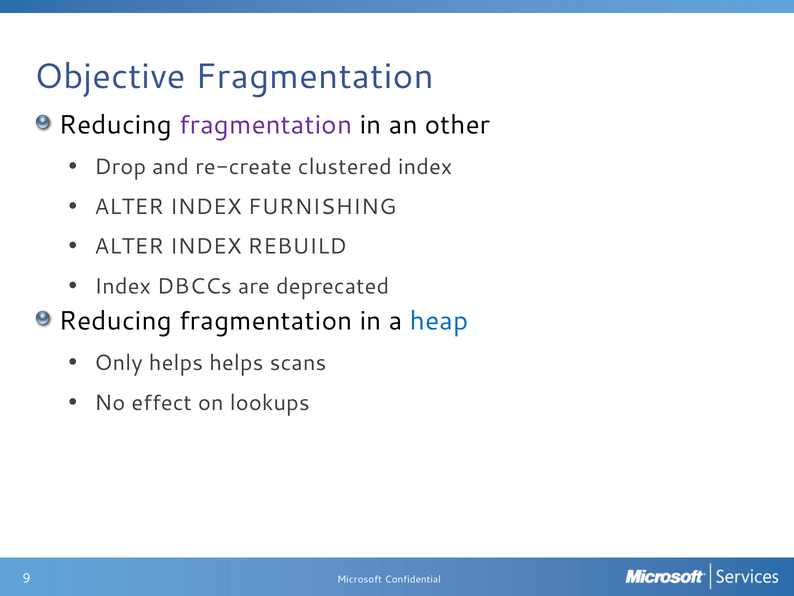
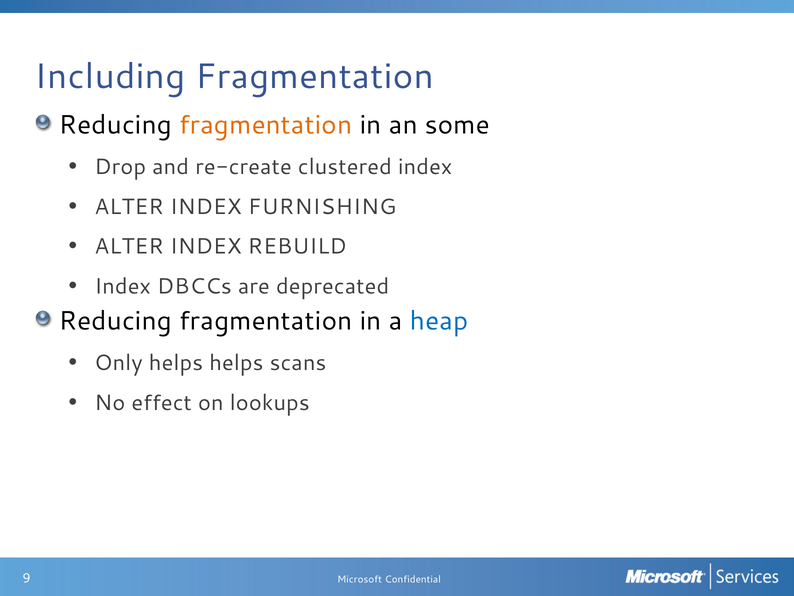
Objective: Objective -> Including (110, 77)
fragmentation colour: purple -> orange (266, 125)
other: other -> some (457, 125)
